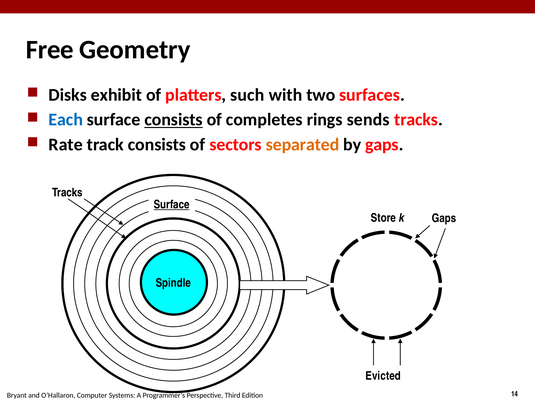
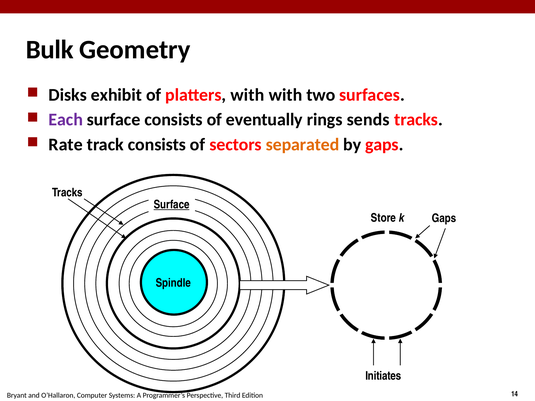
Free: Free -> Bulk (50, 50)
platters such: such -> with (247, 95)
Each colour: blue -> purple (66, 120)
consists underline: present -> none (174, 120)
completes: completes -> eventually (264, 120)
Evicted: Evicted -> Initiates (383, 376)
